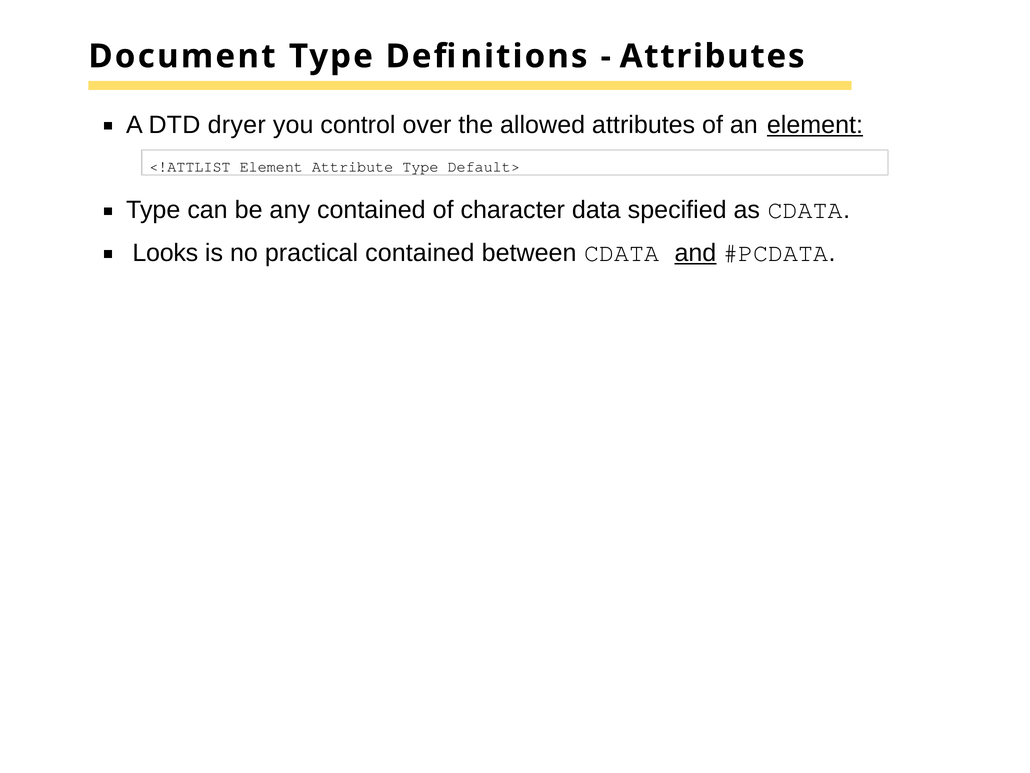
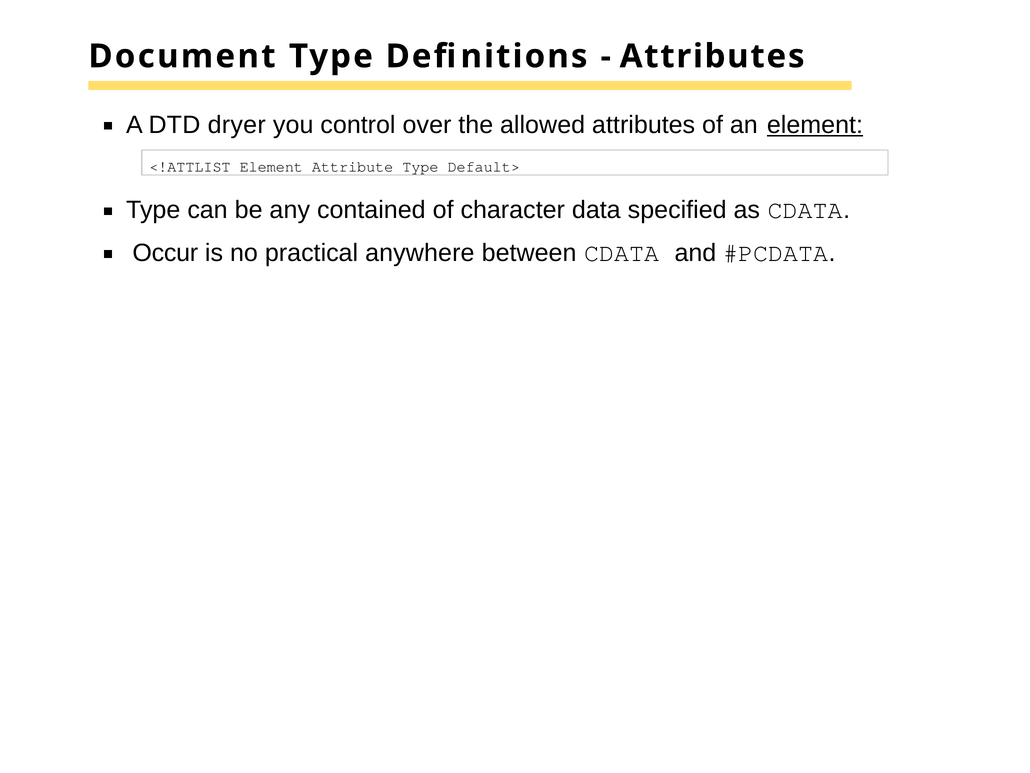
Looks: Looks -> Occur (165, 253)
practical contained: contained -> anywhere (420, 253)
and underline: present -> none (695, 253)
